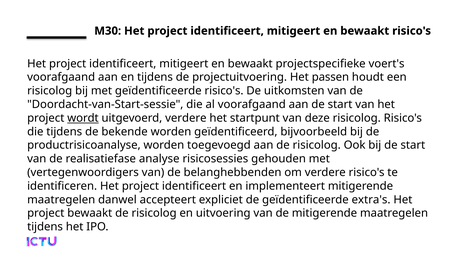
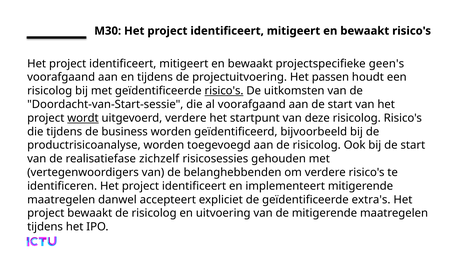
voert's: voert's -> geen's (386, 64)
risico's underline: none -> present (224, 91)
bekende: bekende -> business (125, 132)
analyse: analyse -> zichzelf (159, 159)
